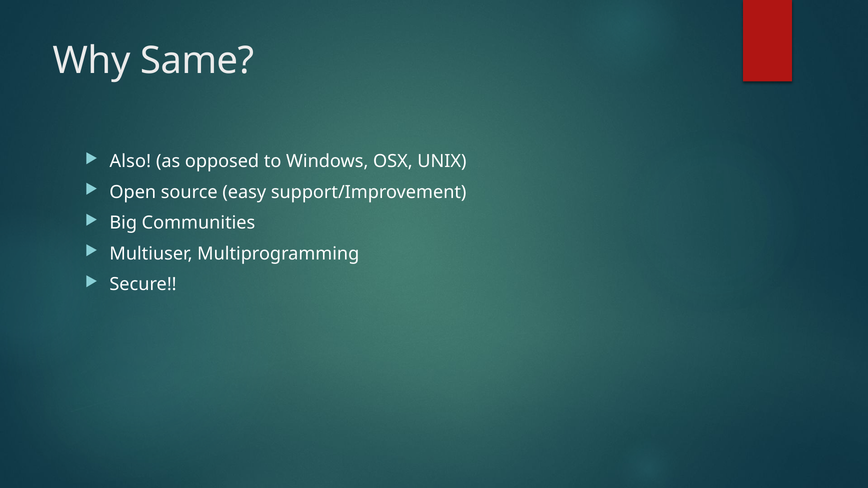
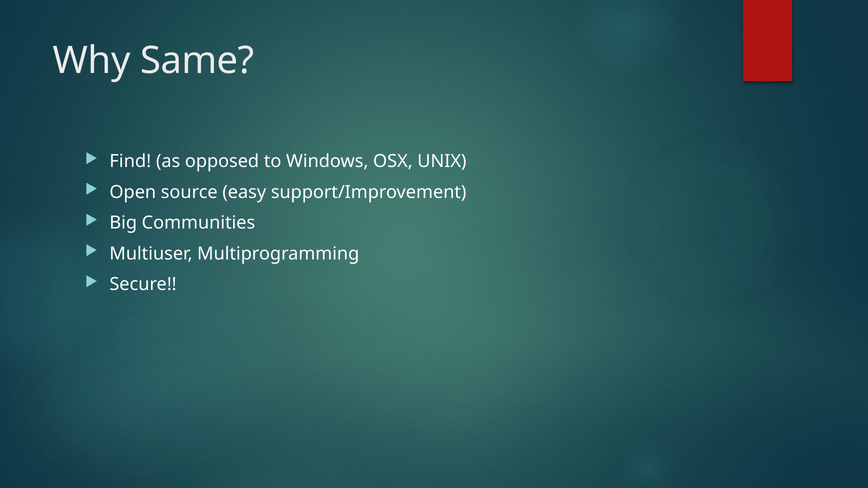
Also: Also -> Find (130, 162)
